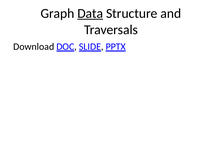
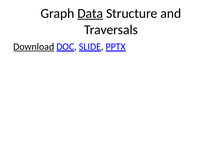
Download underline: none -> present (34, 47)
